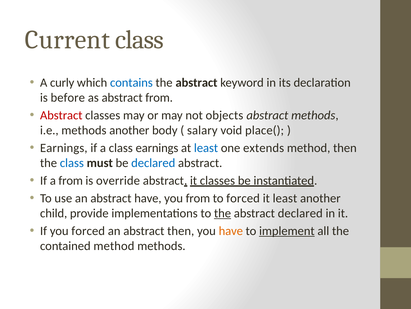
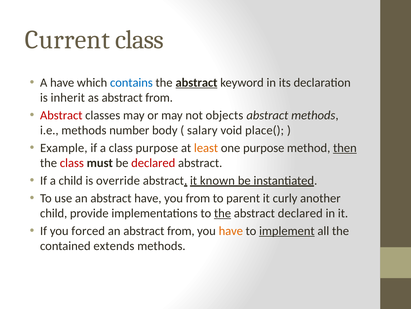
A curly: curly -> have (62, 82)
abstract underline: none -> present (197, 82)
before: before -> inherit (68, 97)
methods another: another -> number (129, 130)
Earnings: Earnings -> Example (64, 148)
class earnings: earnings -> purpose (157, 148)
least colour: blue -> orange (206, 148)
one extends: extends -> purpose (264, 148)
then underline: none -> present (345, 148)
class colour: blue -> red (72, 163)
declared colour: blue -> red (153, 163)
a from: from -> child (71, 180)
it classes: classes -> known (217, 180)
to forced: forced -> parent (243, 198)
it least: least -> curly (285, 198)
an abstract then: then -> from (181, 230)
contained method: method -> extends (114, 245)
